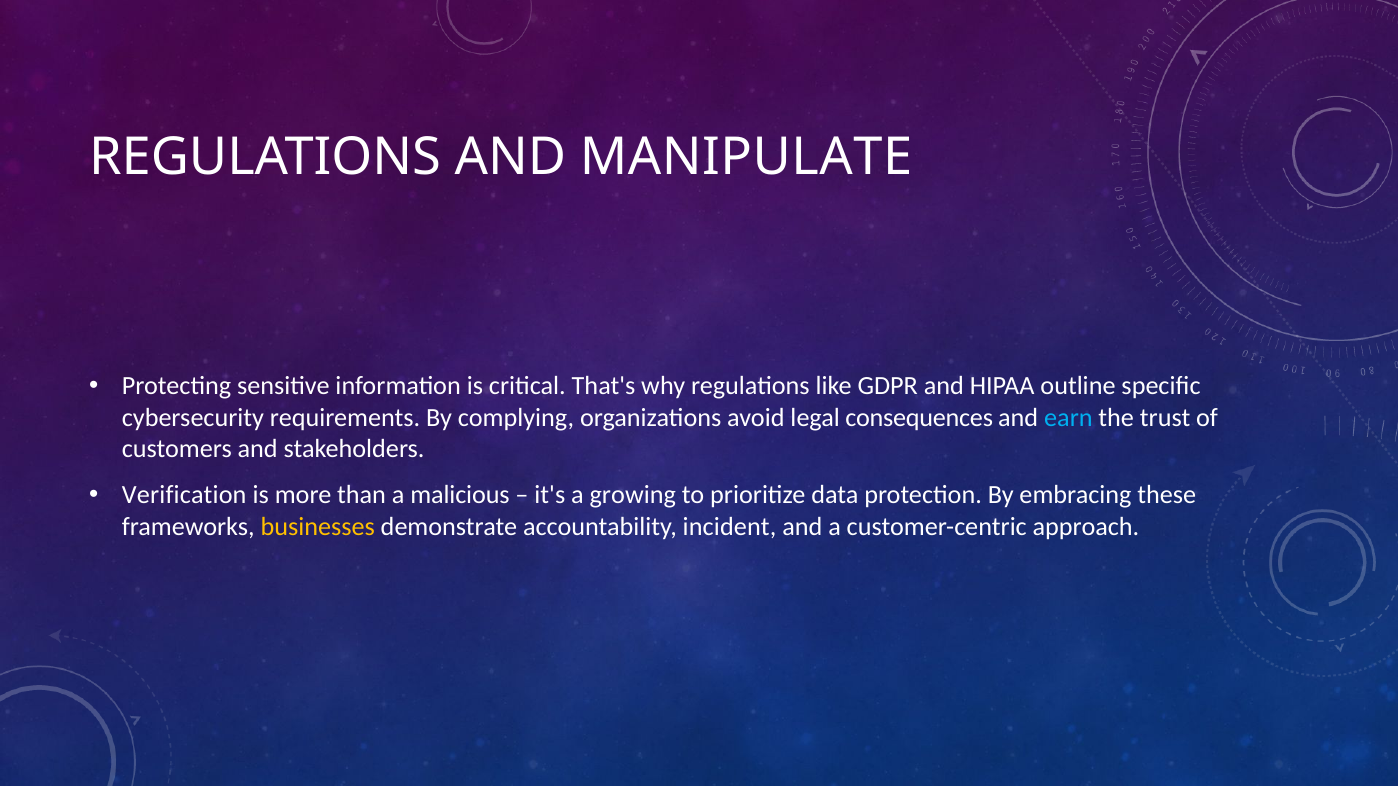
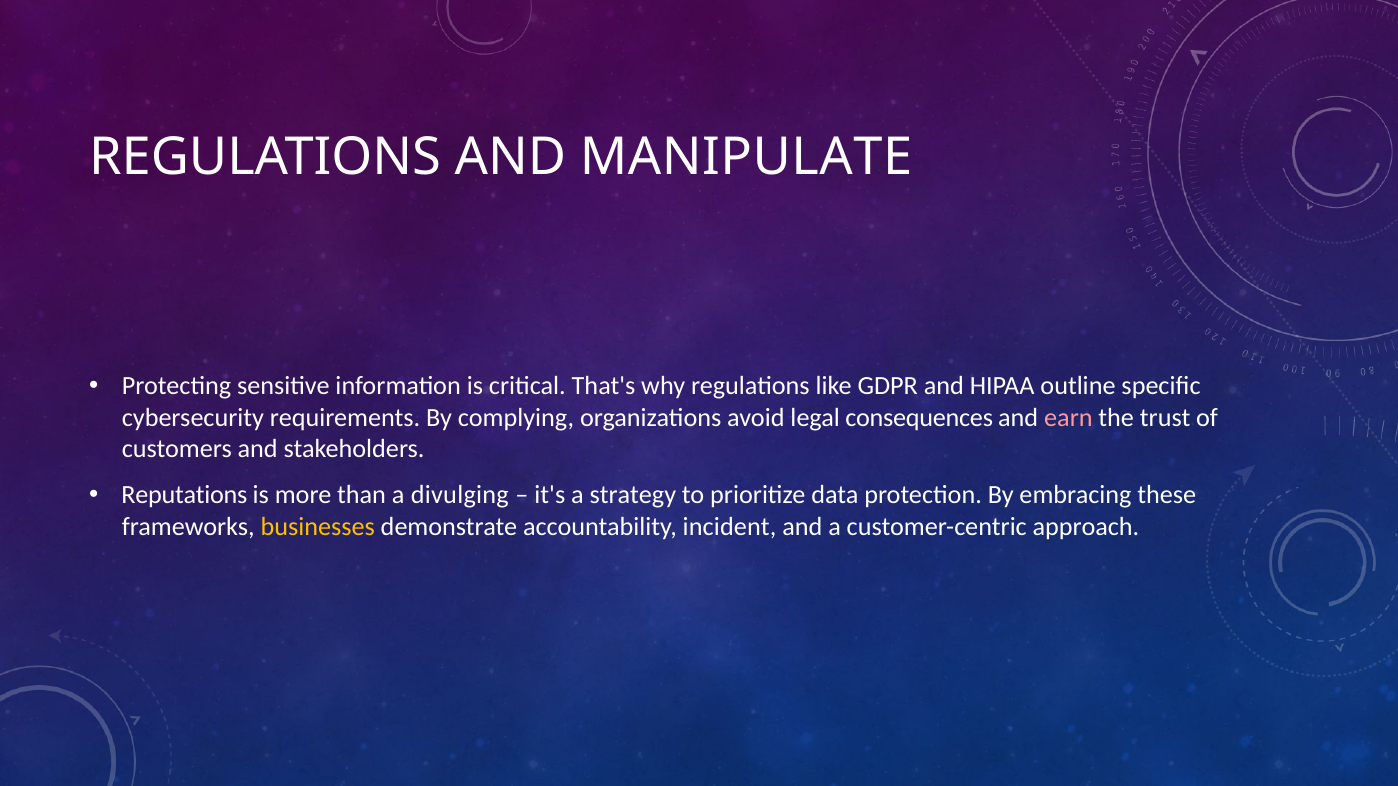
earn colour: light blue -> pink (1068, 418)
Verification: Verification -> Reputations (184, 495)
malicious: malicious -> divulging (460, 495)
growing: growing -> strategy (633, 495)
